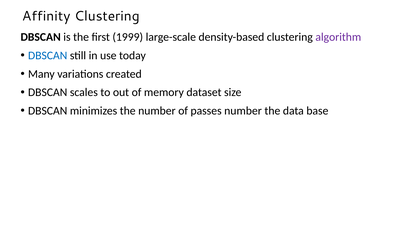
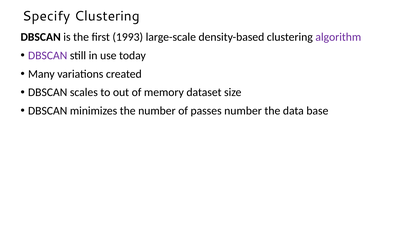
Affinity: Affinity -> Specify (46, 16)
1999: 1999 -> 1993 (128, 37)
DBSCAN colour: blue -> purple (48, 55)
